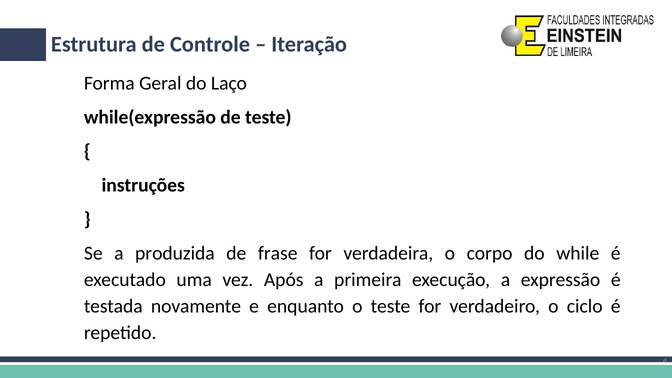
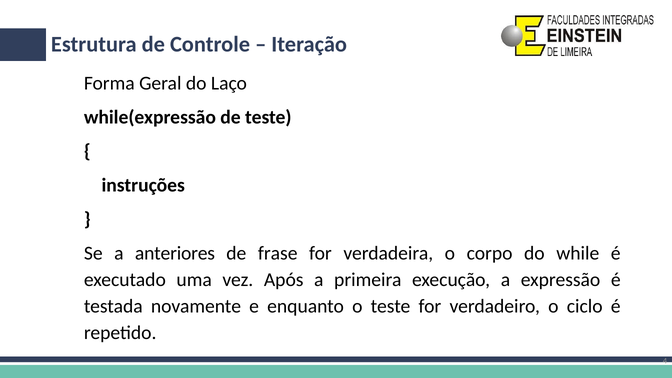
produzida: produzida -> anteriores (175, 253)
